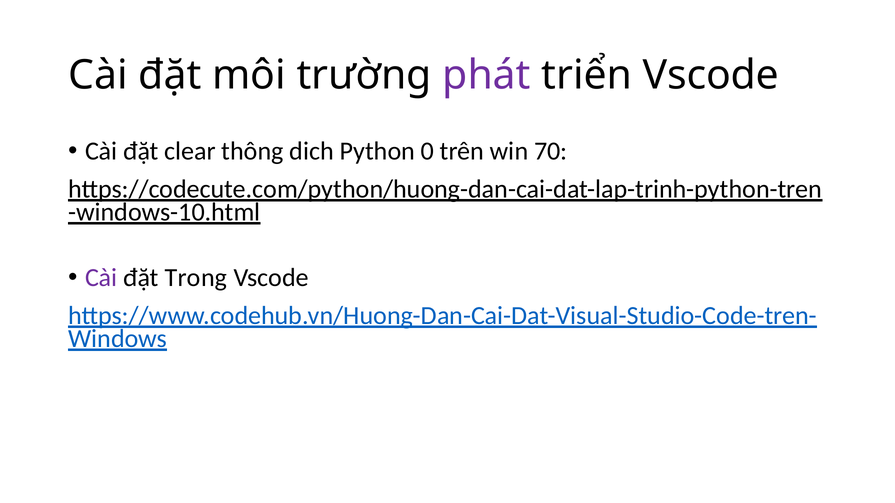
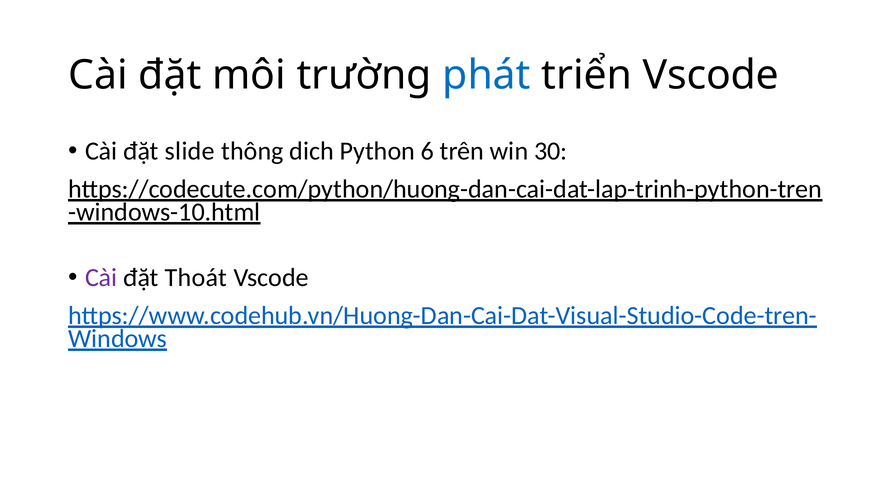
phát colour: purple -> blue (487, 75)
clear: clear -> slide (190, 151)
0: 0 -> 6 (427, 151)
70: 70 -> 30 (551, 151)
Trong: Trong -> Thoát (196, 278)
